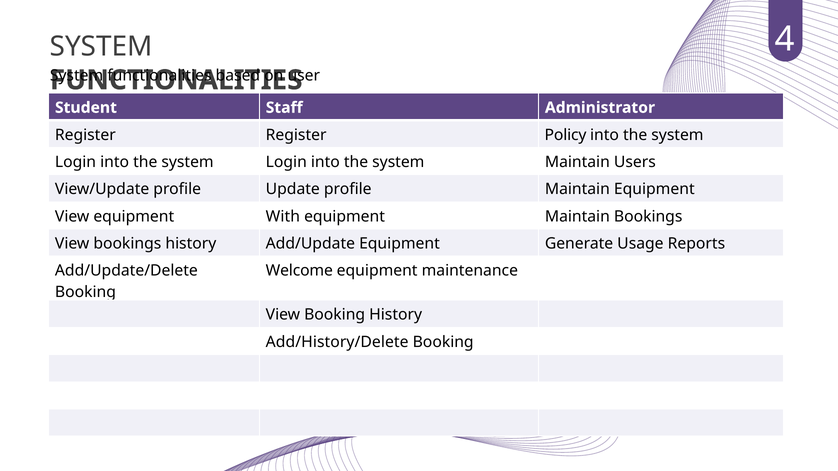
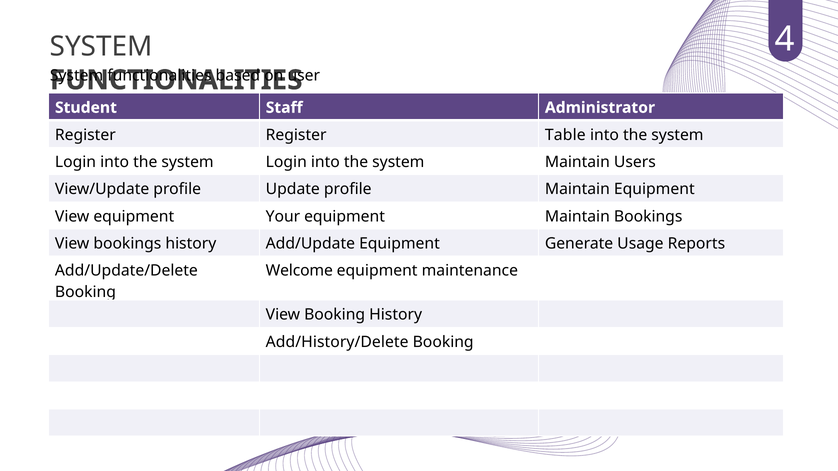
Policy: Policy -> Table (565, 135)
With: With -> Your (283, 217)
